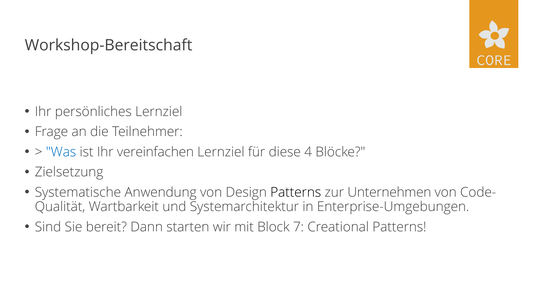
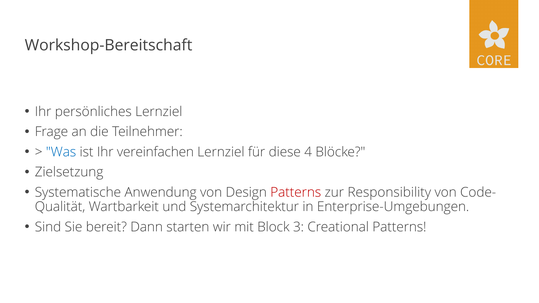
Patterns colour: black -> red (296, 192)
Unternehmen: Unternehmen -> Responsibility (389, 192)
7: 7 -> 3 (298, 227)
